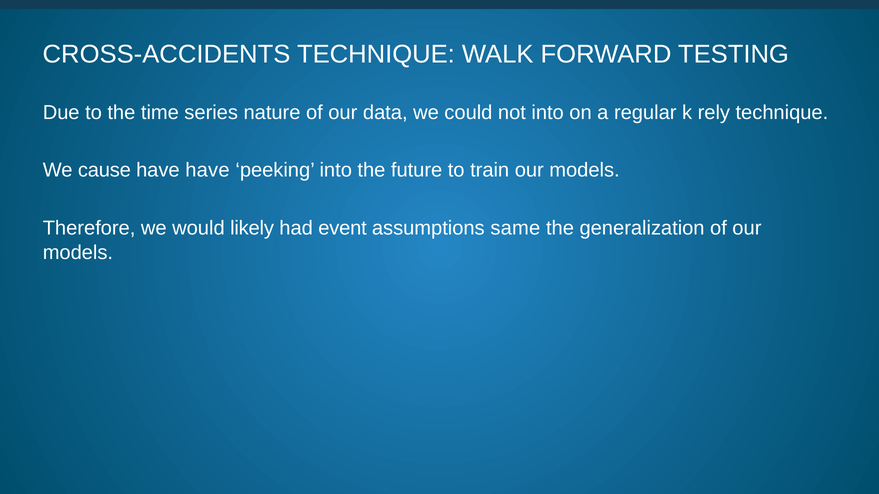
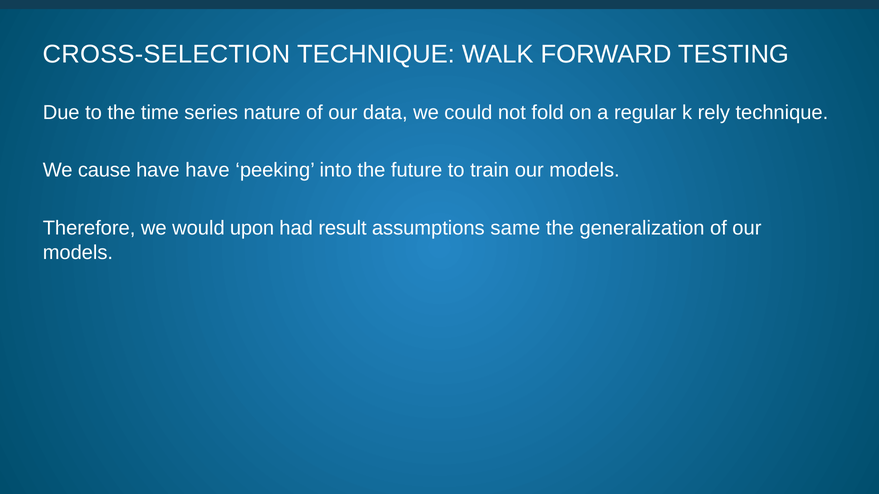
CROSS-ACCIDENTS: CROSS-ACCIDENTS -> CROSS-SELECTION (166, 54)
not into: into -> fold (548, 113)
likely: likely -> upon (252, 228)
event: event -> result (342, 228)
